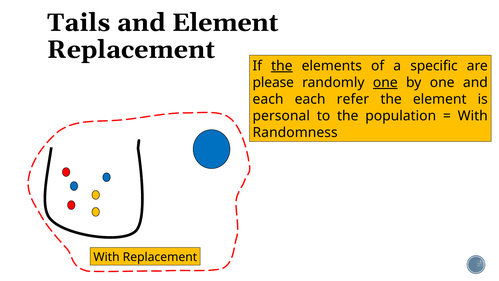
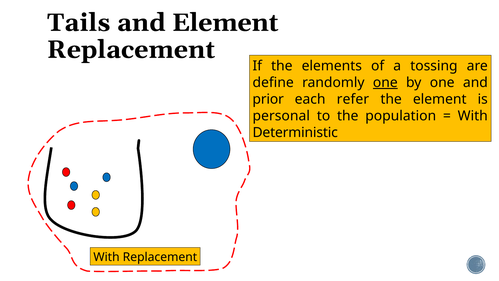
the underline: present -> none (282, 66)
specific: specific -> tossing (434, 66)
please: please -> define (273, 82)
each: each -> prior (268, 99)
Randomness: Randomness -> Deterministic (295, 132)
